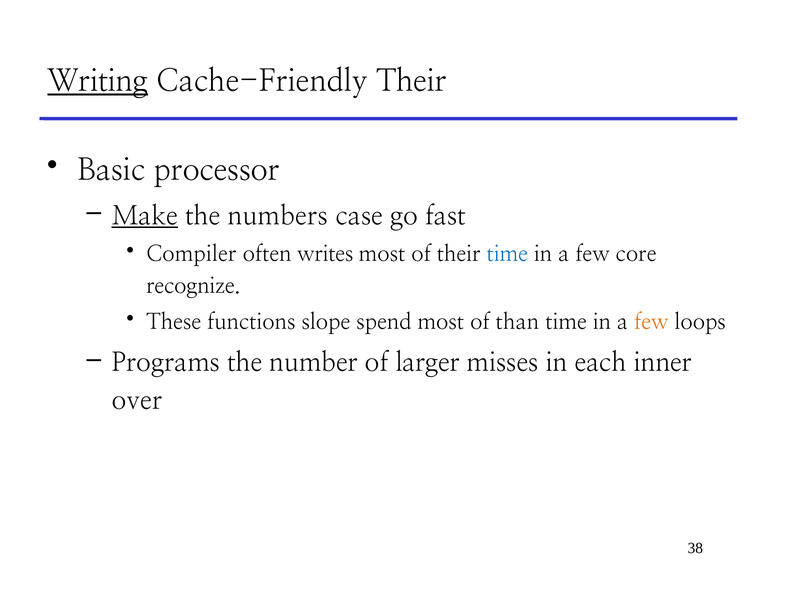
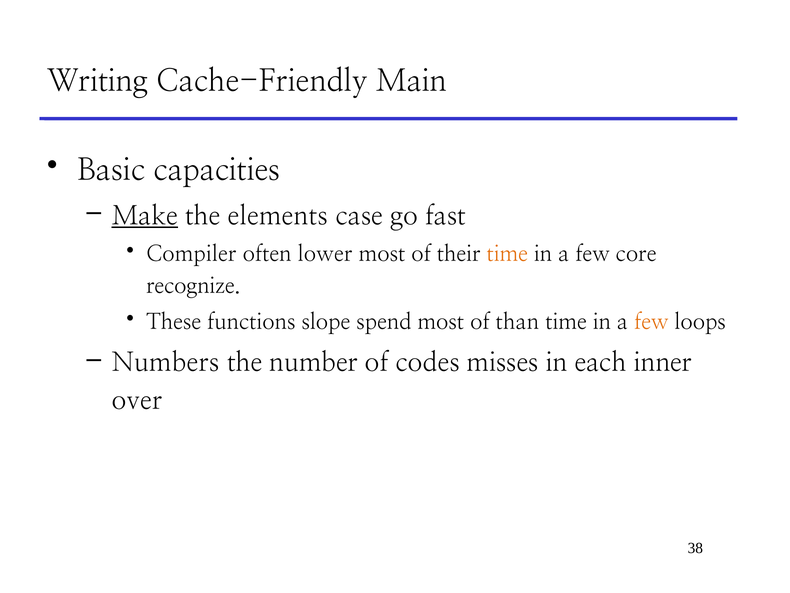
Writing underline: present -> none (98, 81)
Cache-Friendly Their: Their -> Main (411, 81)
processor: processor -> capacities (217, 170)
numbers: numbers -> elements (278, 216)
writes: writes -> lower (325, 254)
time colour: blue -> orange (507, 254)
Programs: Programs -> Numbers (166, 362)
larger: larger -> codes (428, 362)
